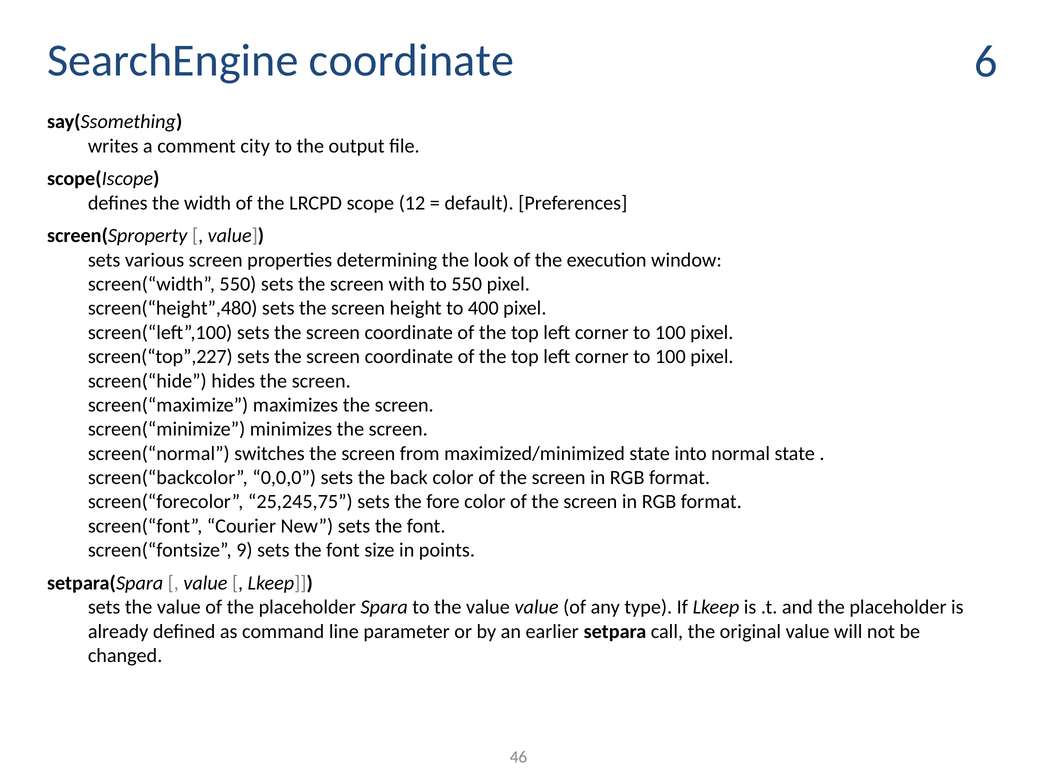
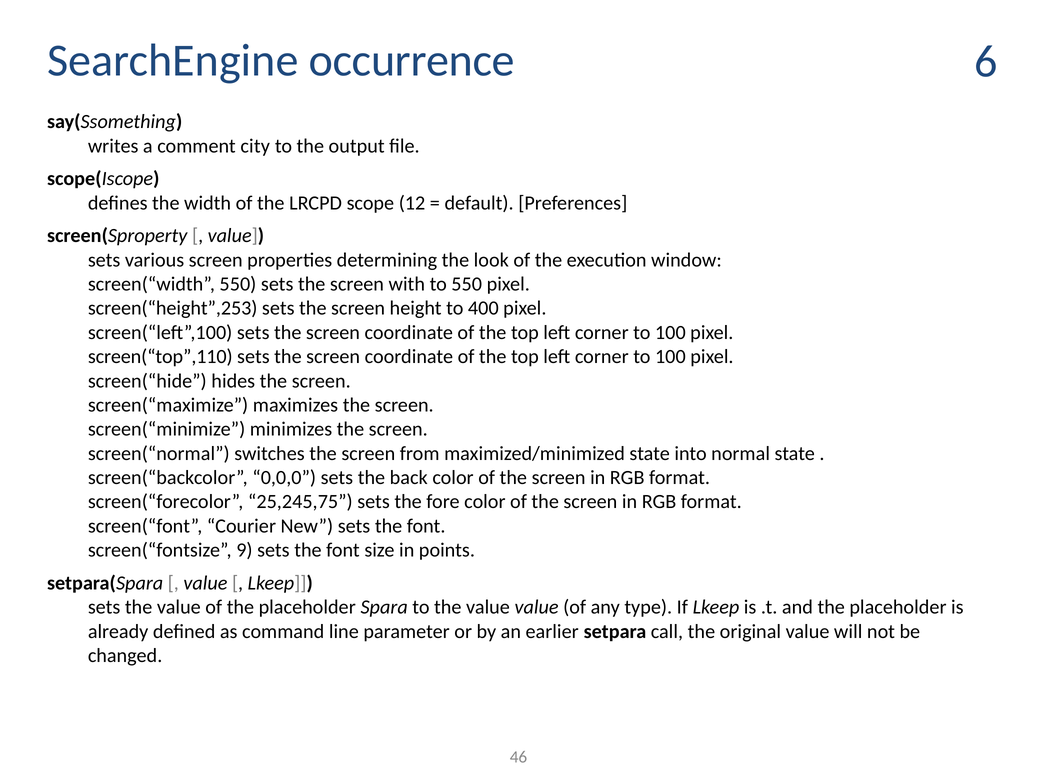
SearchEngine coordinate: coordinate -> occurrence (412, 61)
screen(“height”,480: screen(“height”,480 -> screen(“height”,253 (173, 309)
screen(“top”,227: screen(“top”,227 -> screen(“top”,110 (160, 357)
